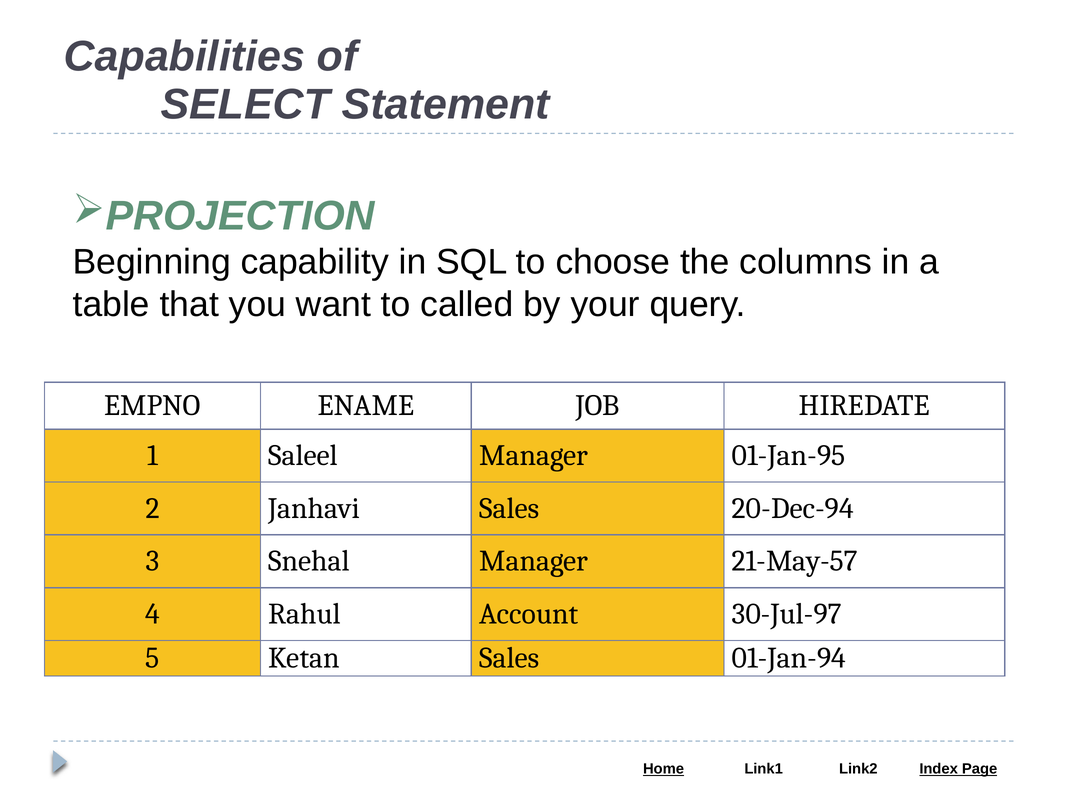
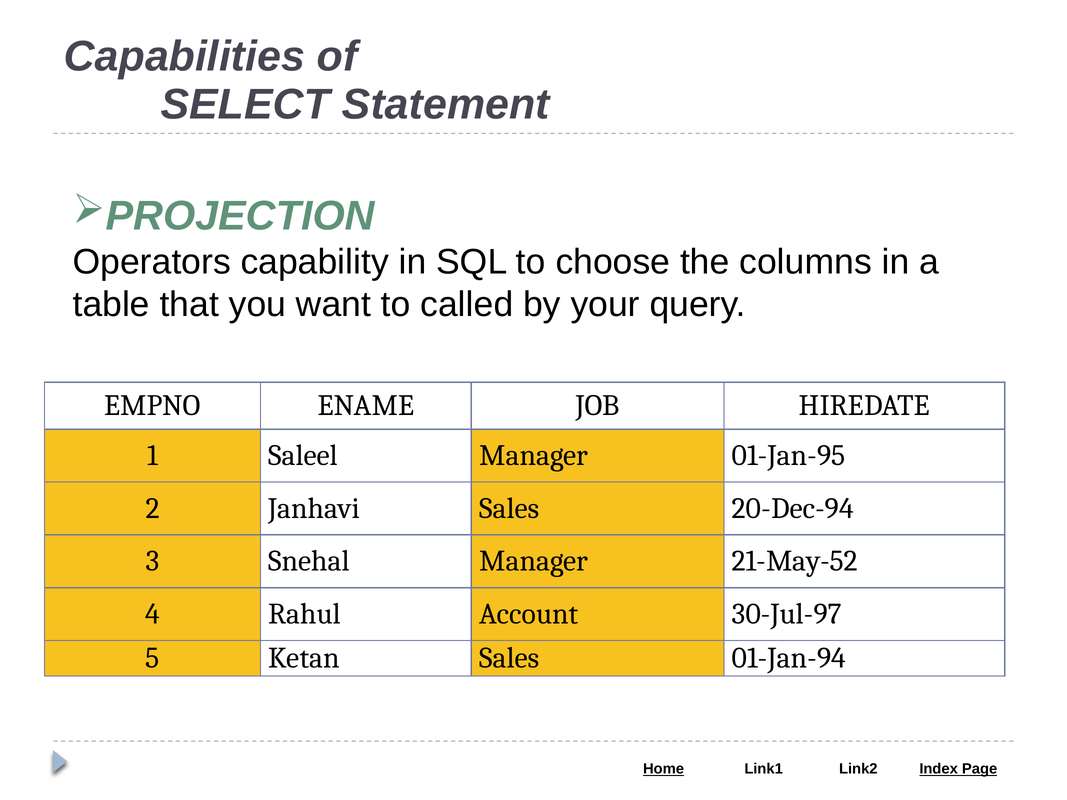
Beginning: Beginning -> Operators (152, 262)
21-May-57: 21-May-57 -> 21-May-52 (795, 561)
